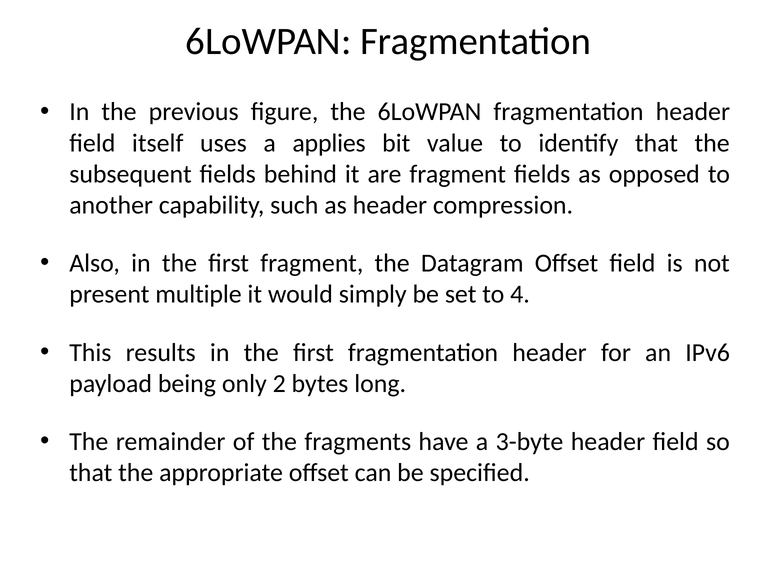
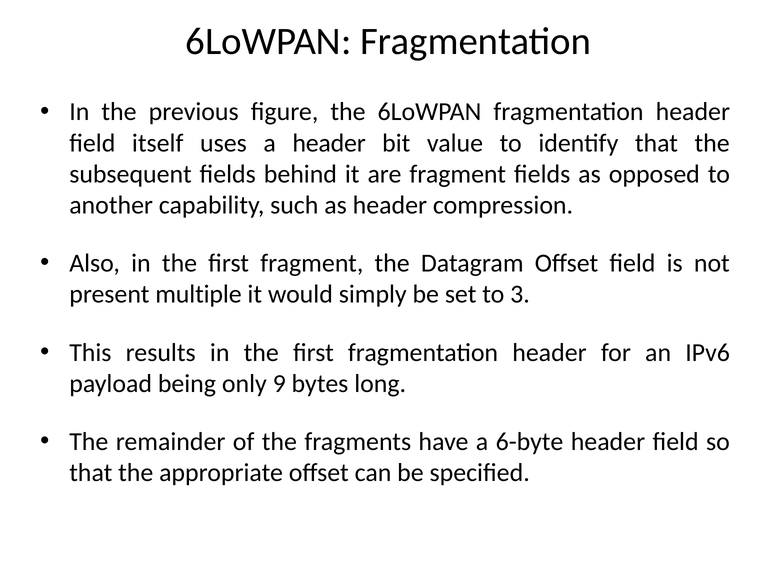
a applies: applies -> header (329, 143)
4: 4 -> 3 (520, 294)
2: 2 -> 9 (279, 383)
3-byte: 3-byte -> 6-byte (530, 441)
